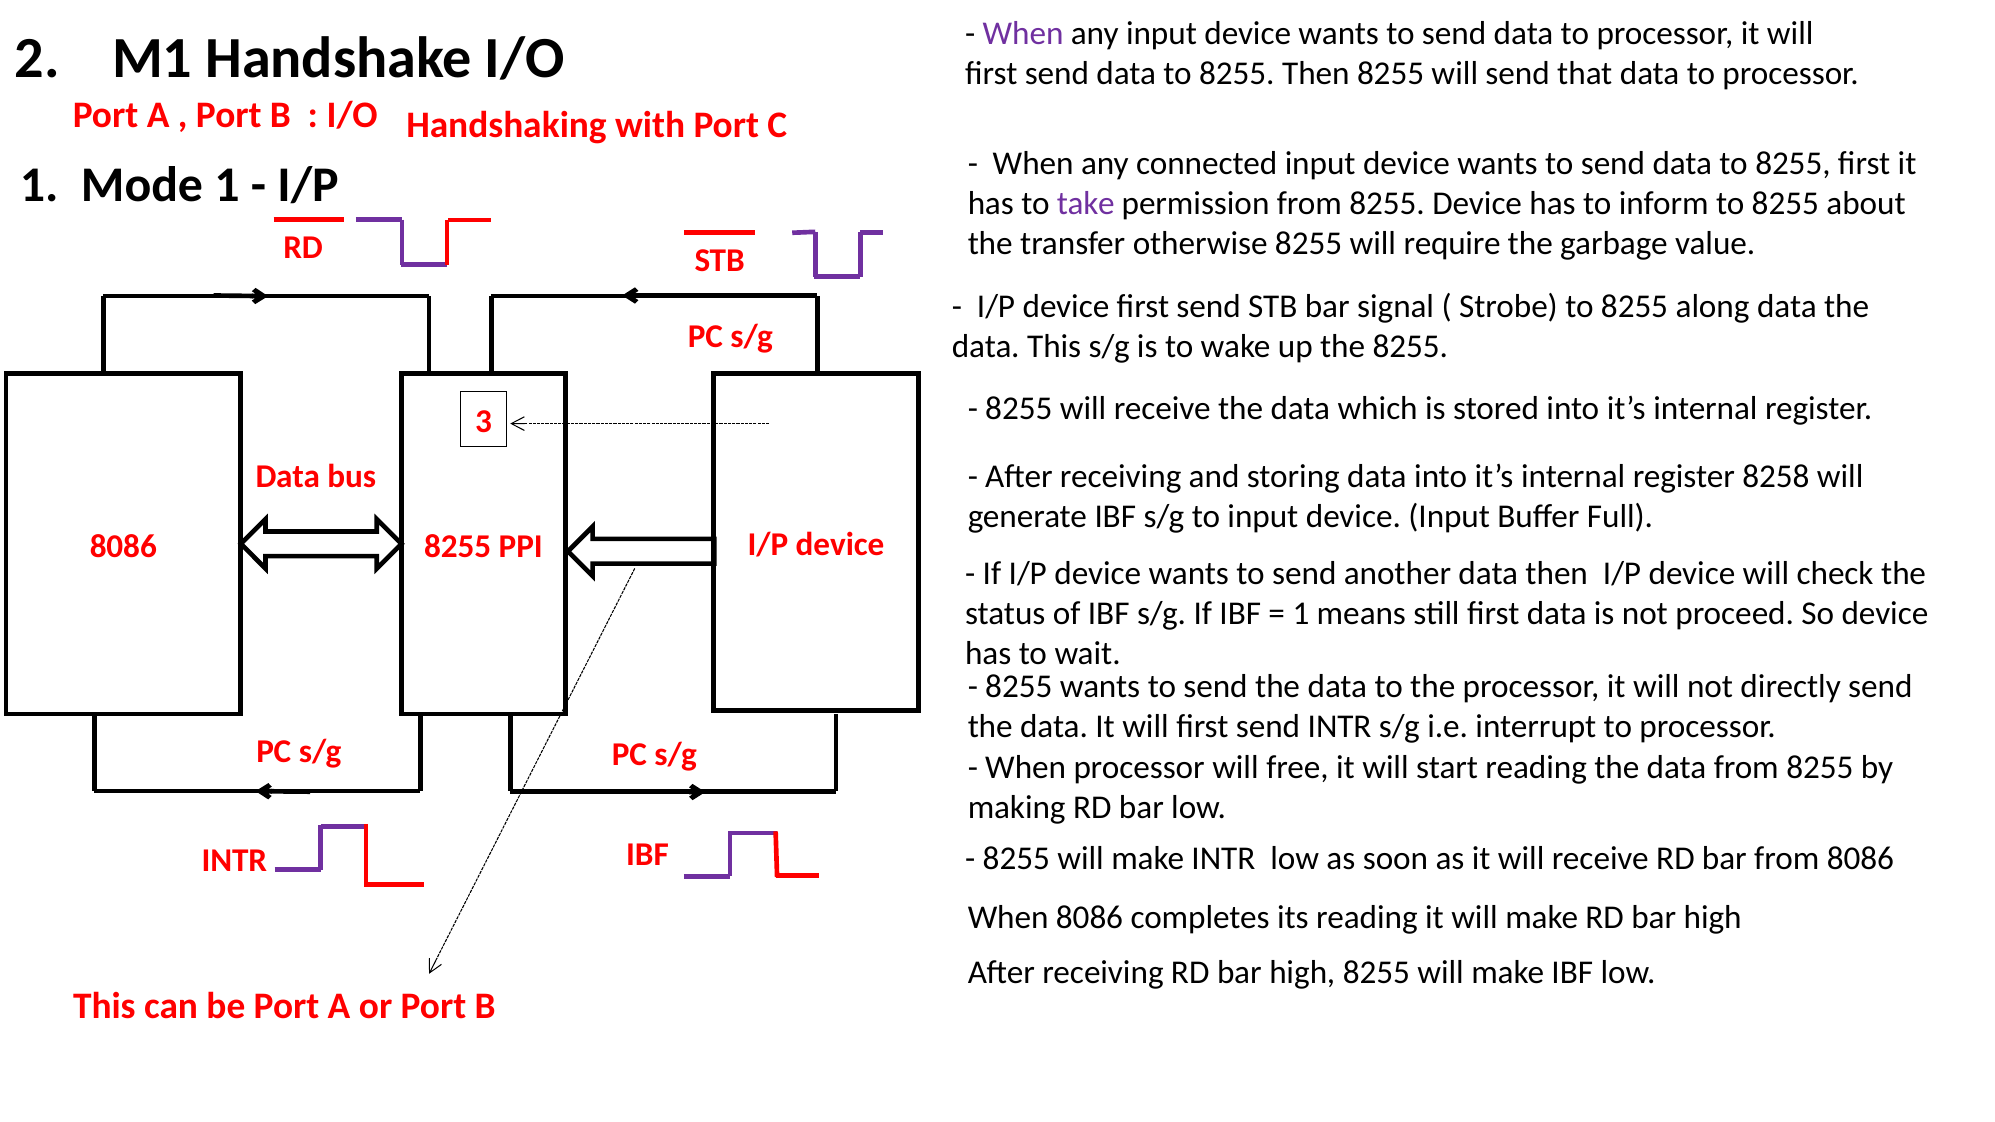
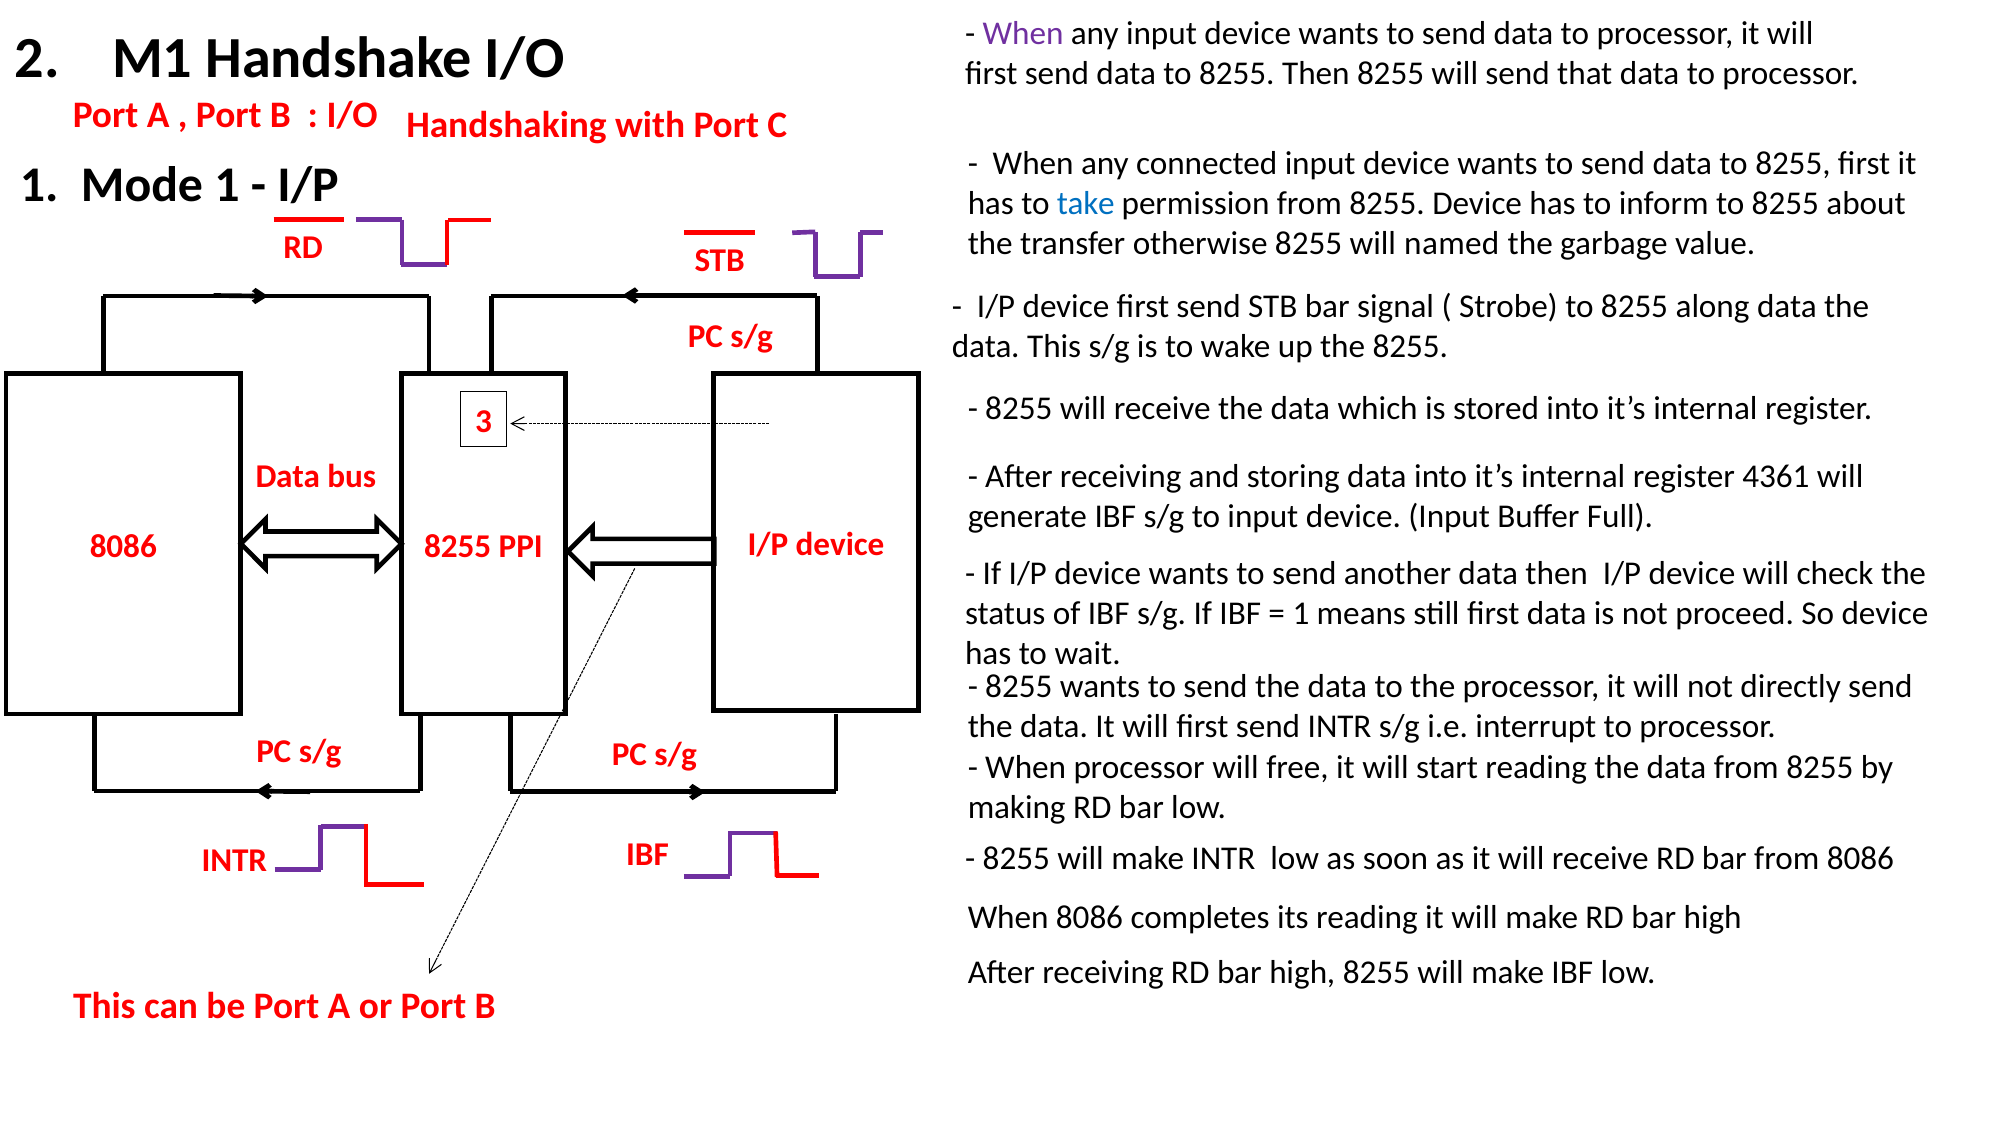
take colour: purple -> blue (1086, 204)
require: require -> named (1452, 244)
8258: 8258 -> 4361 (1776, 477)
